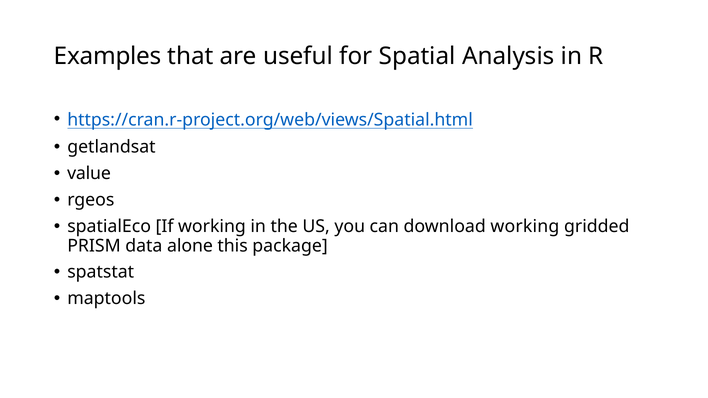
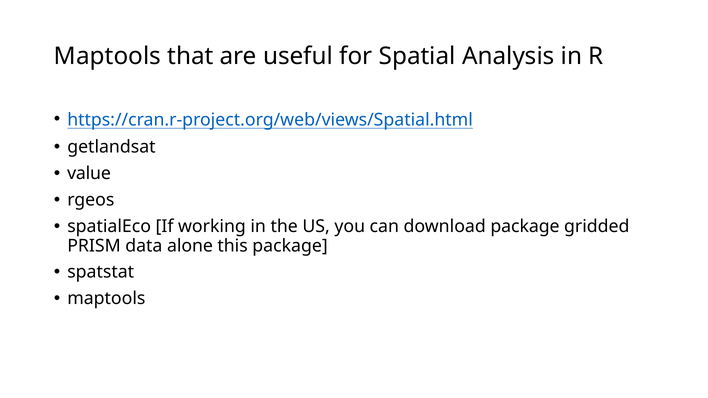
Examples: Examples -> Maptools (107, 56)
download working: working -> package (525, 227)
